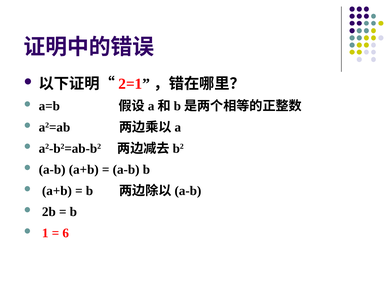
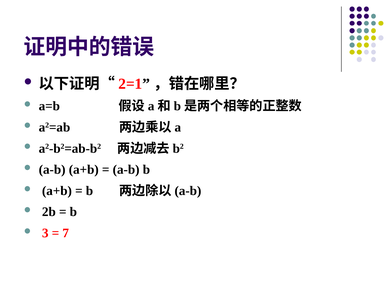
1: 1 -> 3 (45, 233)
6: 6 -> 7 (66, 233)
